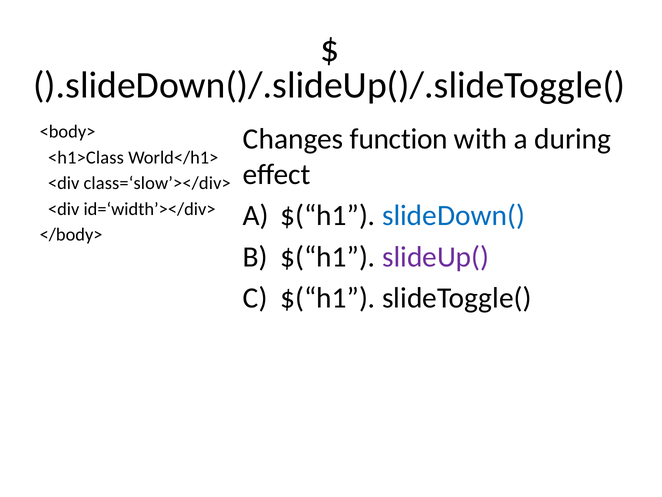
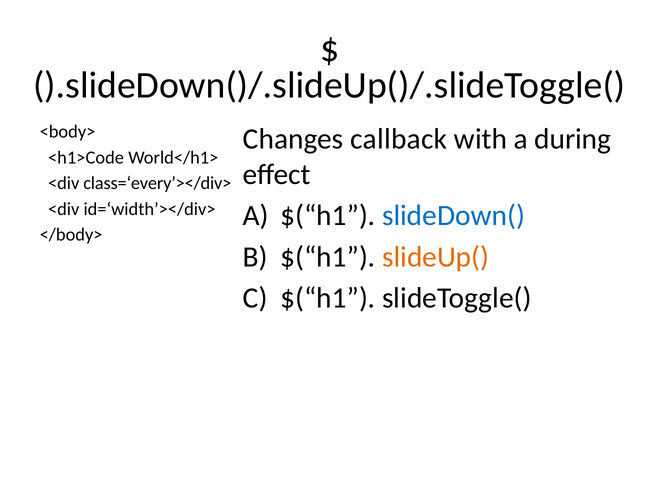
function: function -> callback (399, 139)
<h1>Class: <h1>Class -> <h1>Code (86, 157)
class=‘slow’></div>: class=‘slow’></div> -> class=‘every’></div> (157, 183)
slideUp( colour: purple -> orange (436, 257)
